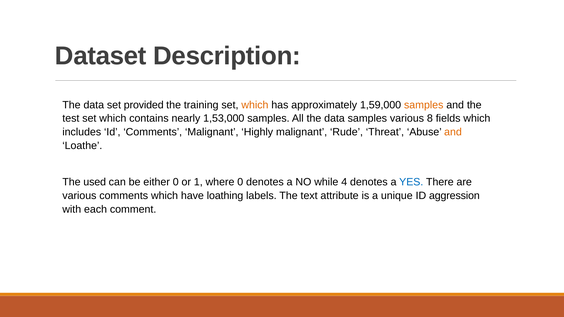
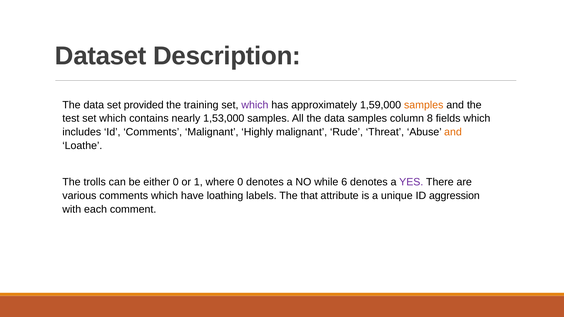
which colour: orange -> purple (255, 105)
samples various: various -> column (407, 119)
used: used -> trolls (95, 182)
4: 4 -> 6 (344, 182)
YES colour: blue -> purple (411, 182)
text: text -> that (309, 196)
